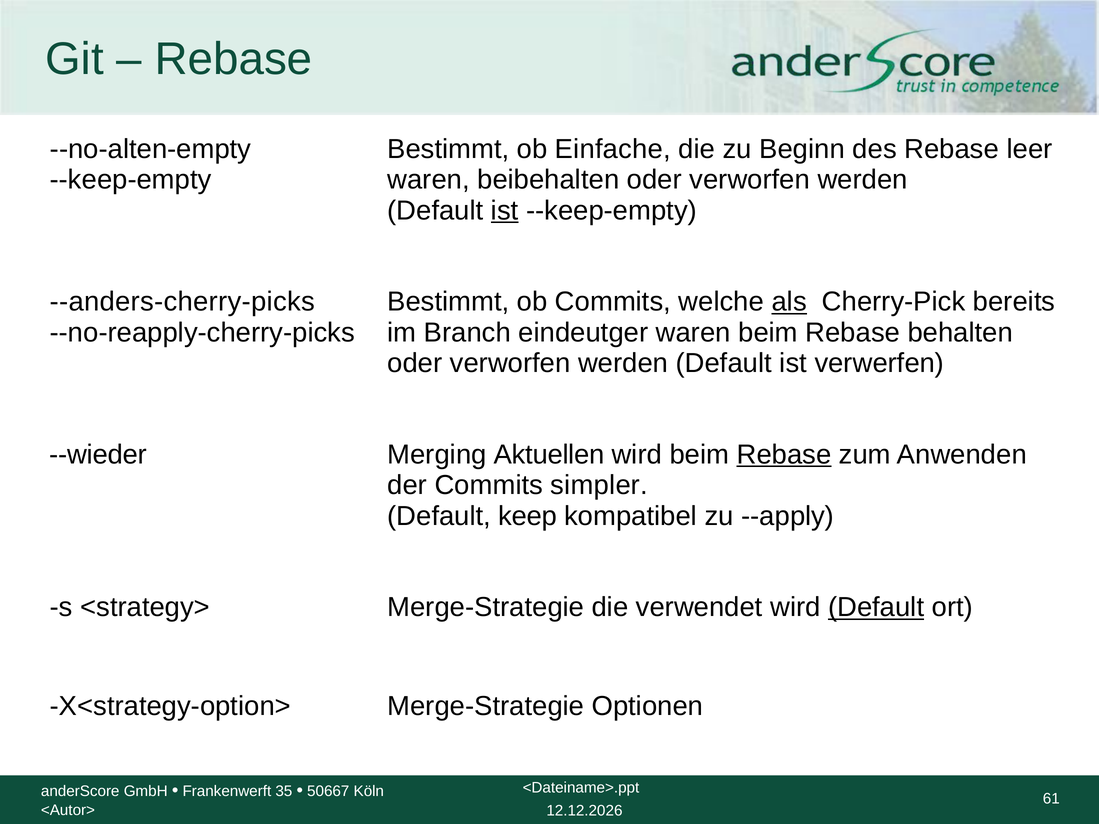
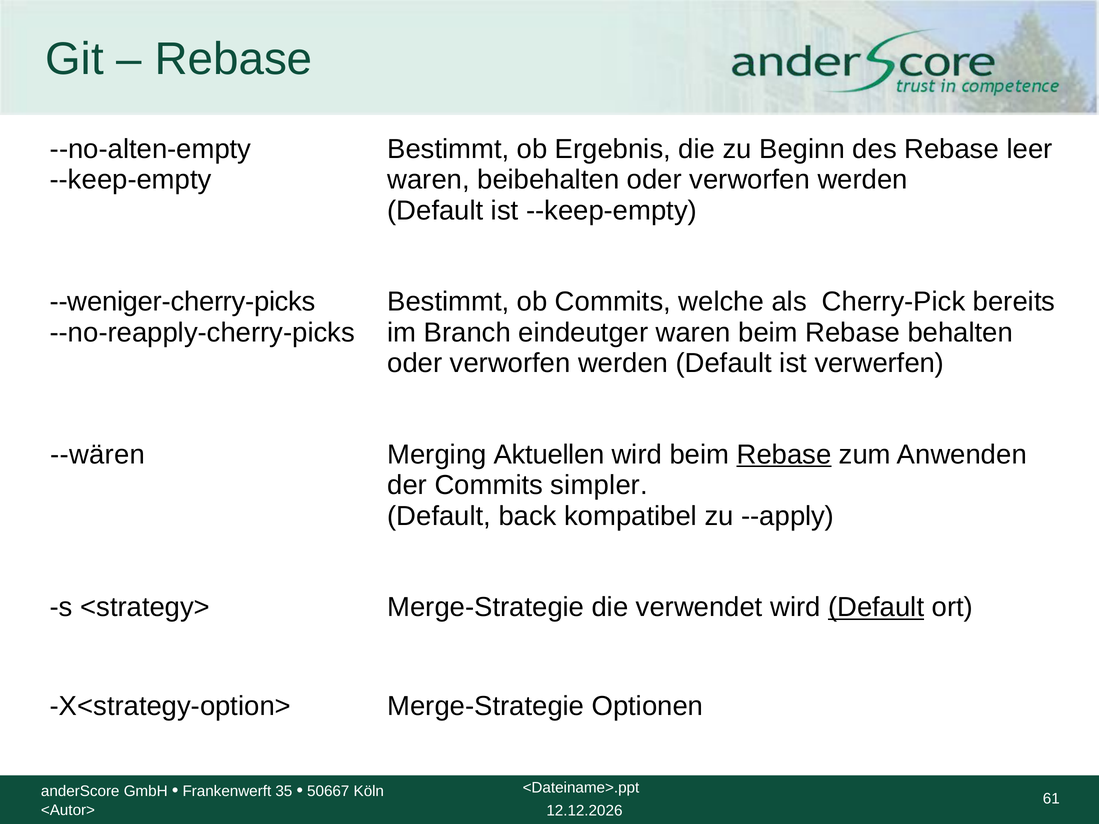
Einfache: Einfache -> Ergebnis (613, 149)
ist underline: present -> none (505, 211)
--anders-cherry-picks: --anders-cherry-picks -> --weniger-cherry-picks (183, 302)
als underline: present -> none (789, 302)
--wieder: --wieder -> --wären (98, 455)
keep: keep -> back (528, 516)
